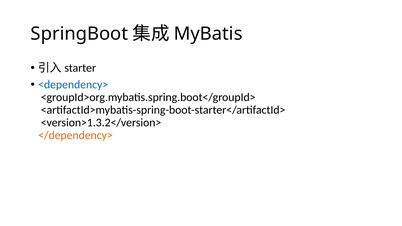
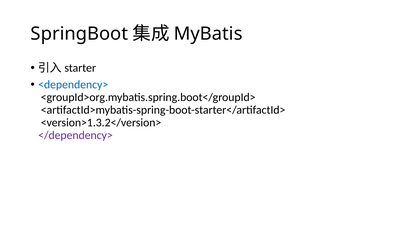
</dependency> colour: orange -> purple (75, 135)
